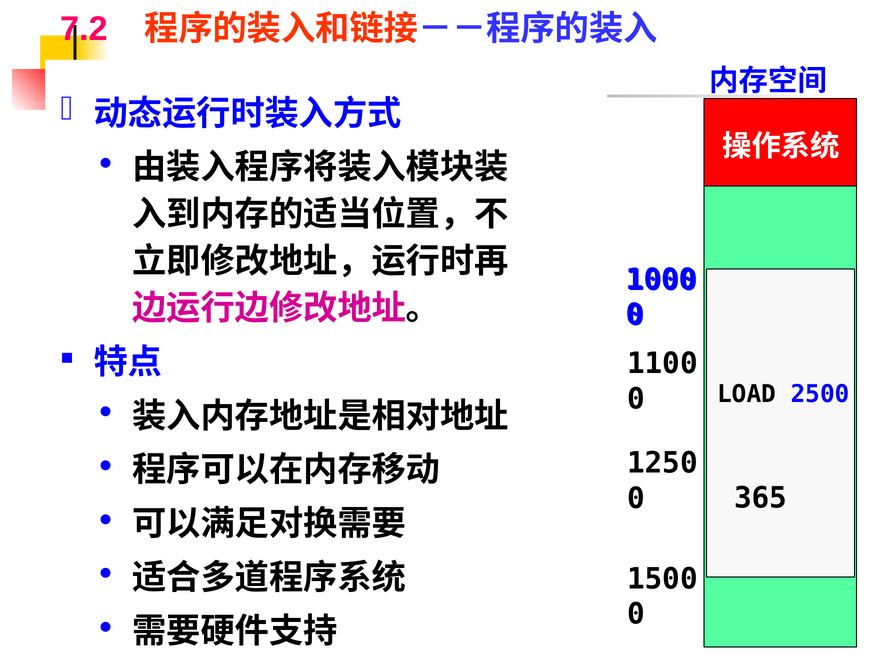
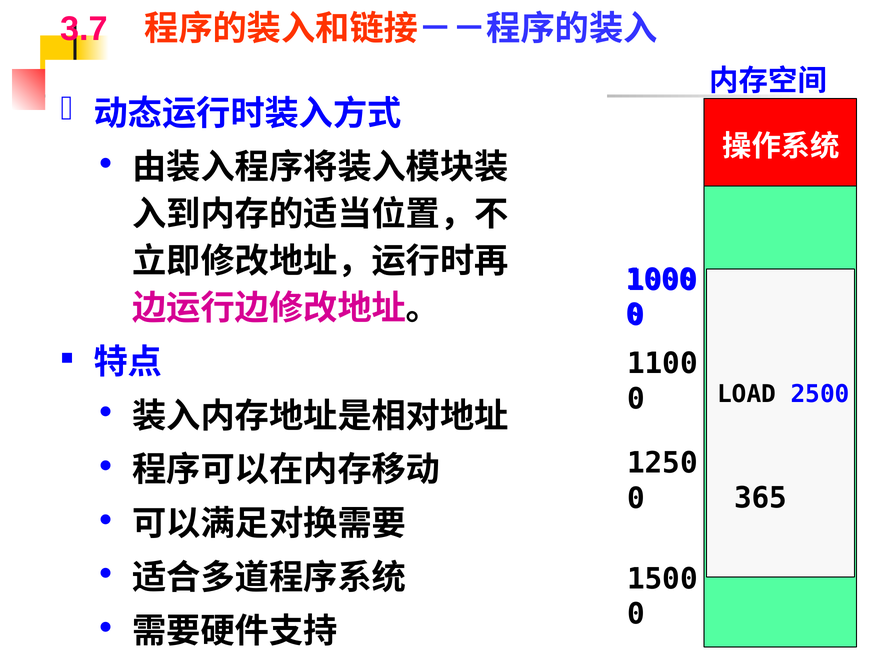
7.2: 7.2 -> 3.7 (84, 29)
